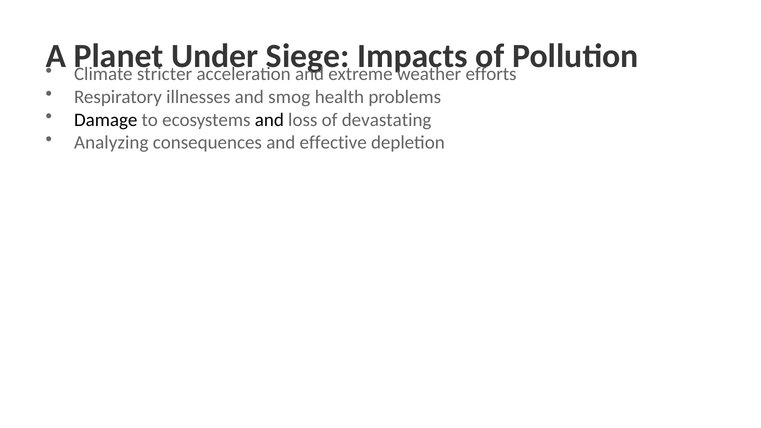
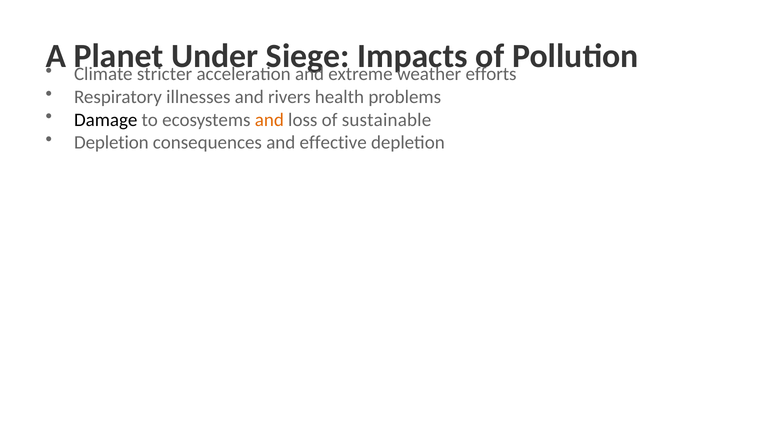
smog: smog -> rivers (289, 97)
and colour: black -> orange (269, 120)
devastating: devastating -> sustainable (387, 120)
Analyzing: Analyzing -> Depletion (111, 143)
